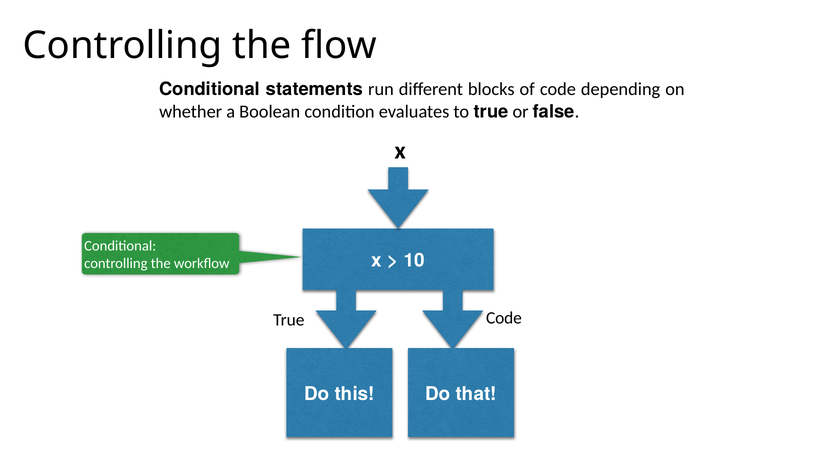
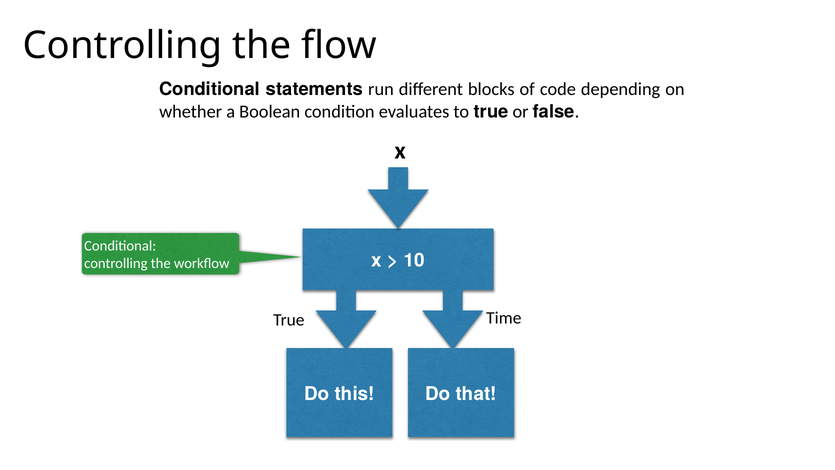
Code: Code -> Time (504, 318)
